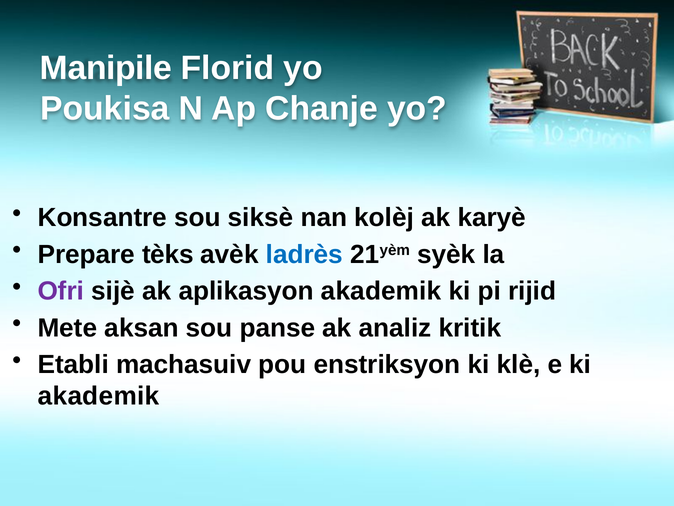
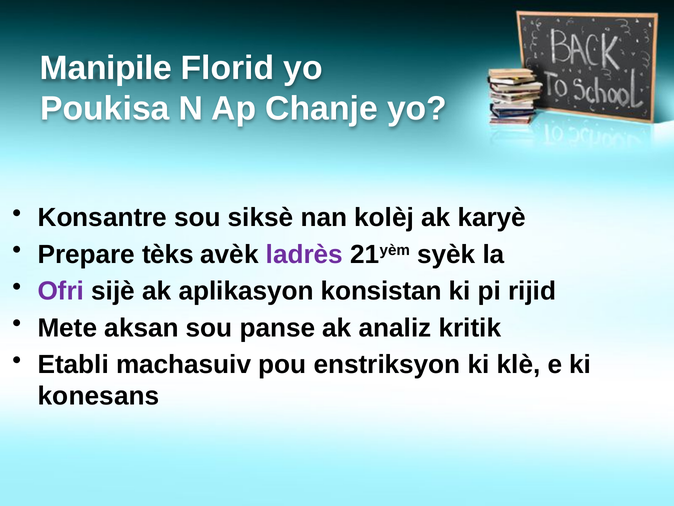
ladrès colour: blue -> purple (304, 254)
aplikasyon akademik: akademik -> konsistan (381, 291)
akademik: akademik -> konesans (99, 396)
